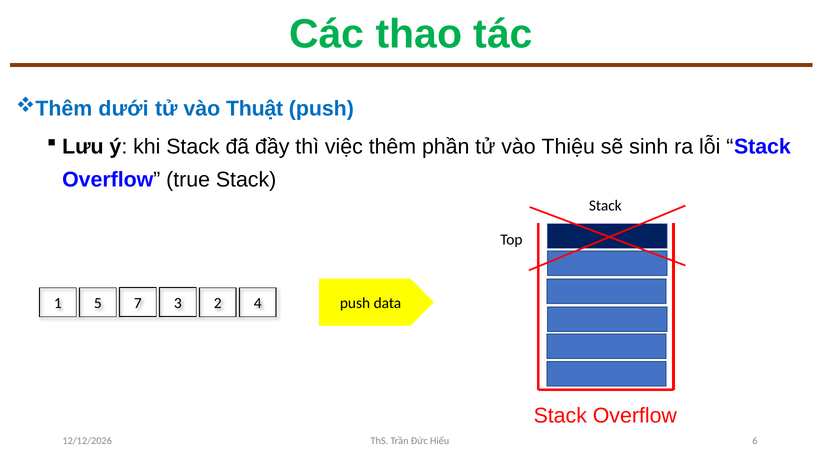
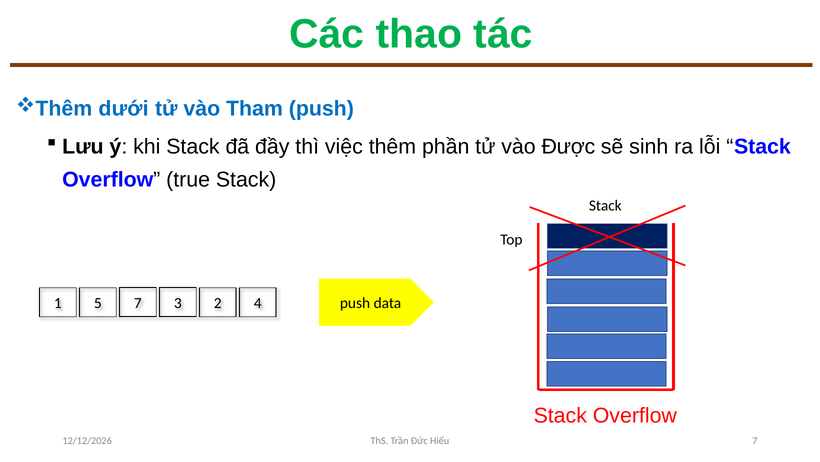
Thuật: Thuật -> Tham (255, 109)
Thiệu: Thiệu -> Được (568, 146)
Hiếu 6: 6 -> 7 (755, 440)
